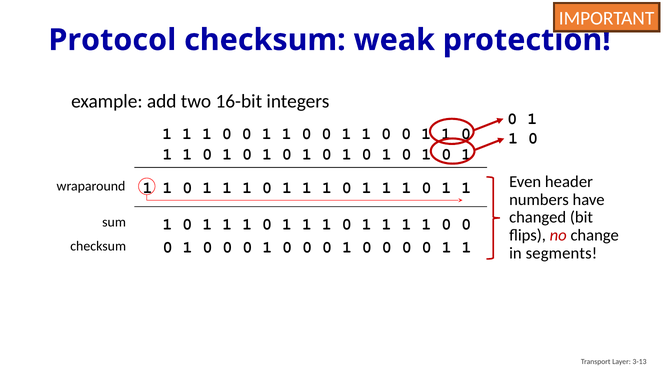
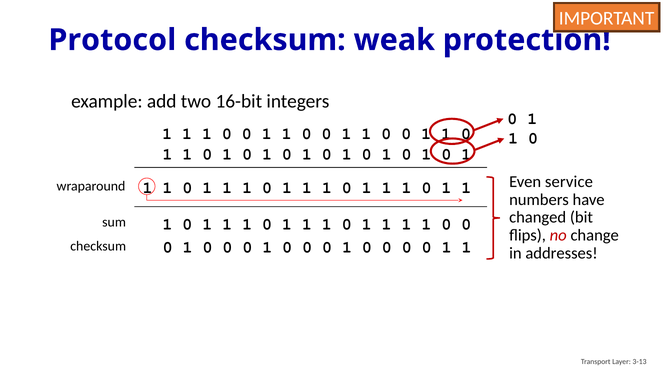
header: header -> service (569, 181)
segments: segments -> addresses (562, 253)
